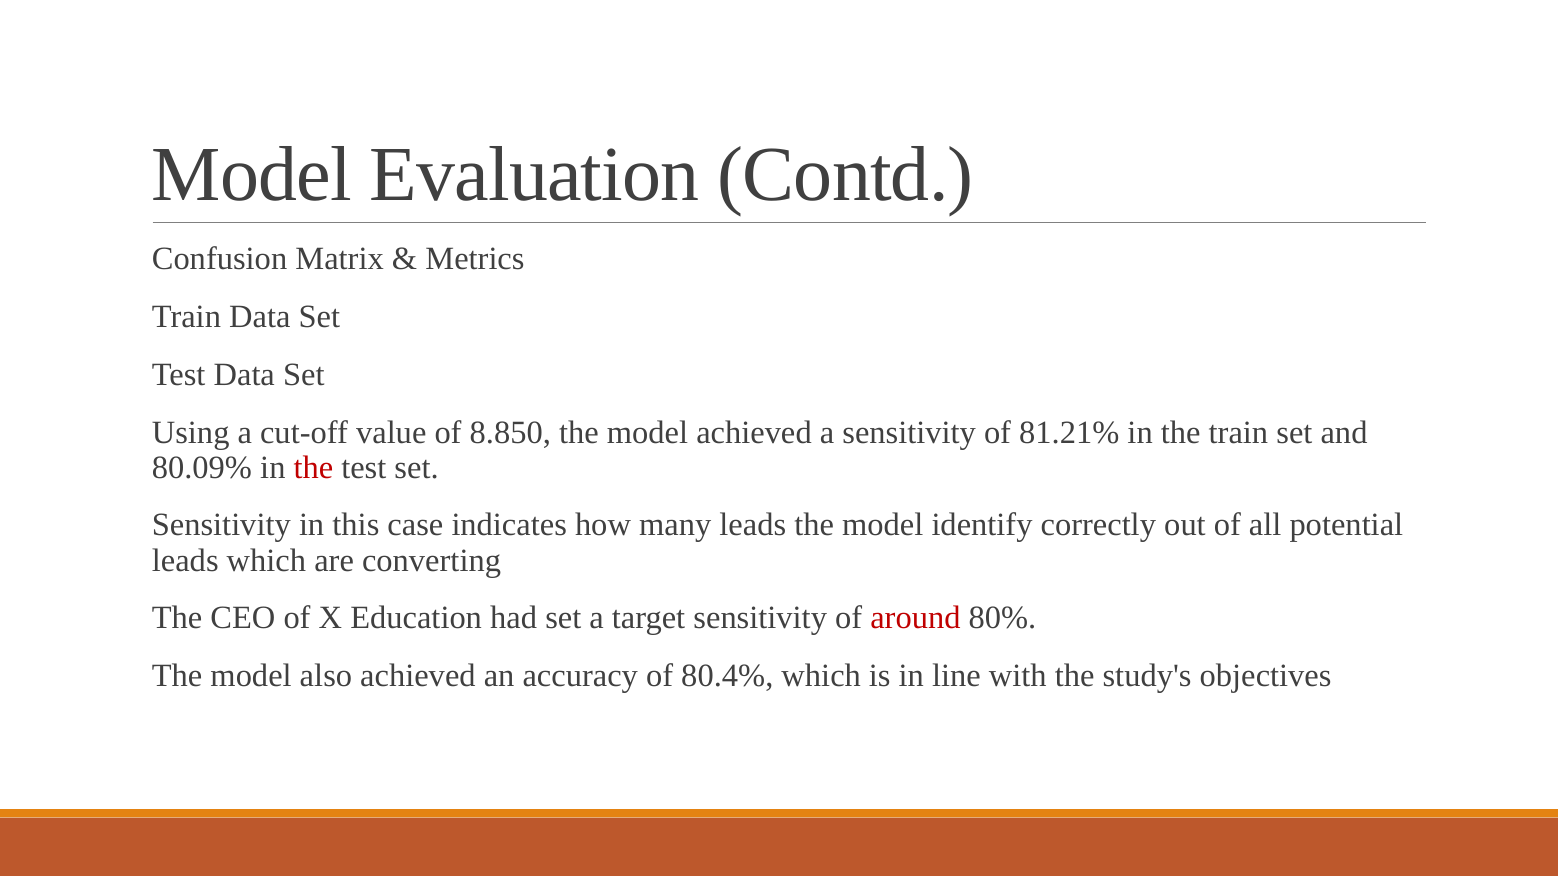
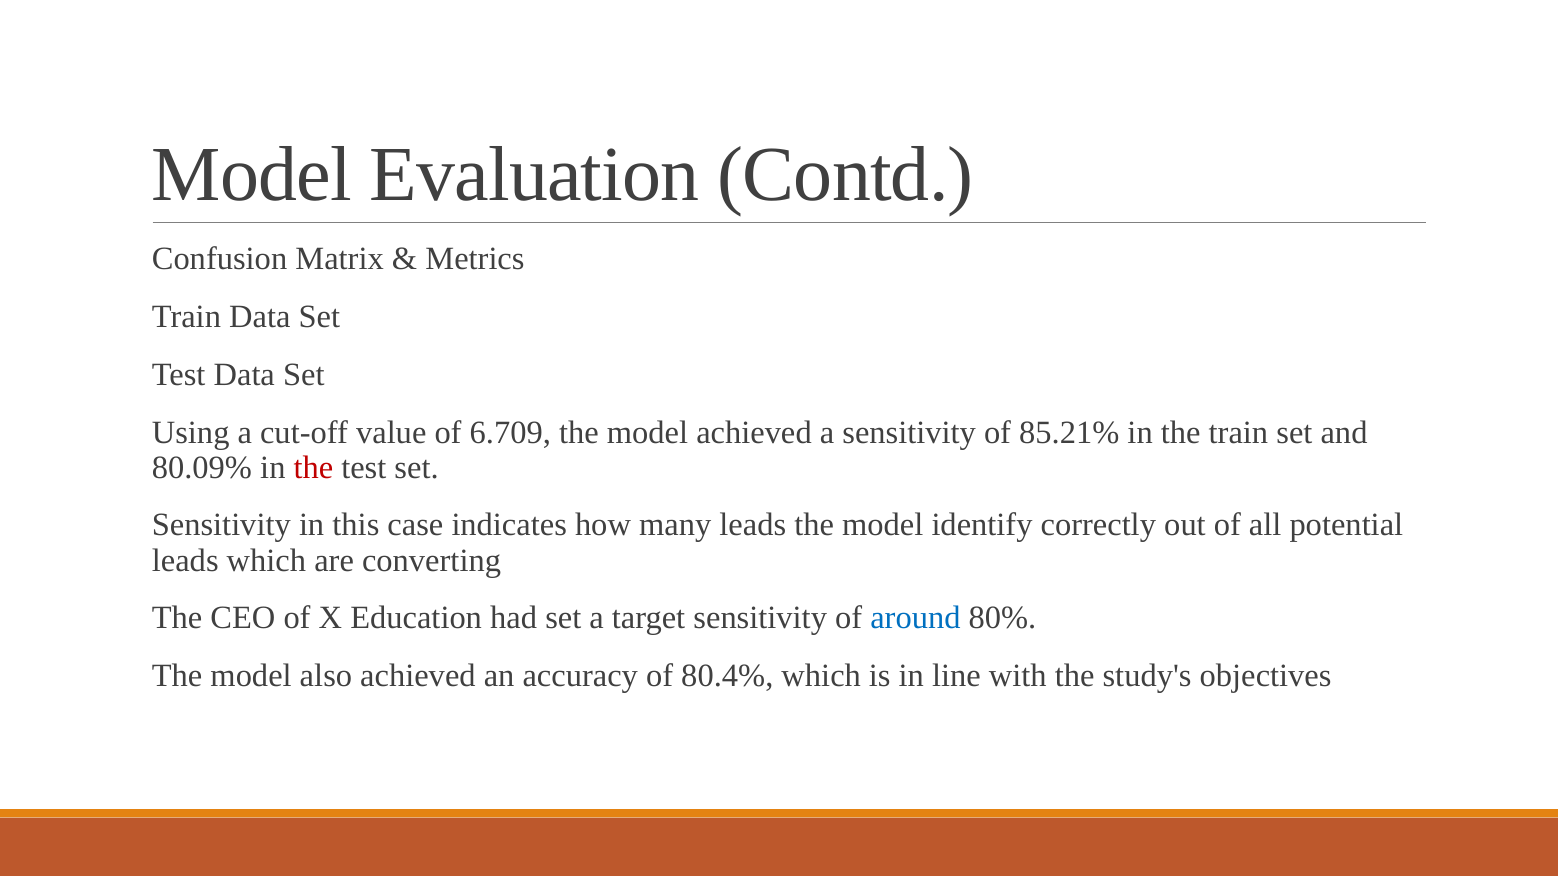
8.850: 8.850 -> 6.709 (510, 433)
81.21%: 81.21% -> 85.21% (1069, 433)
around colour: red -> blue (915, 618)
